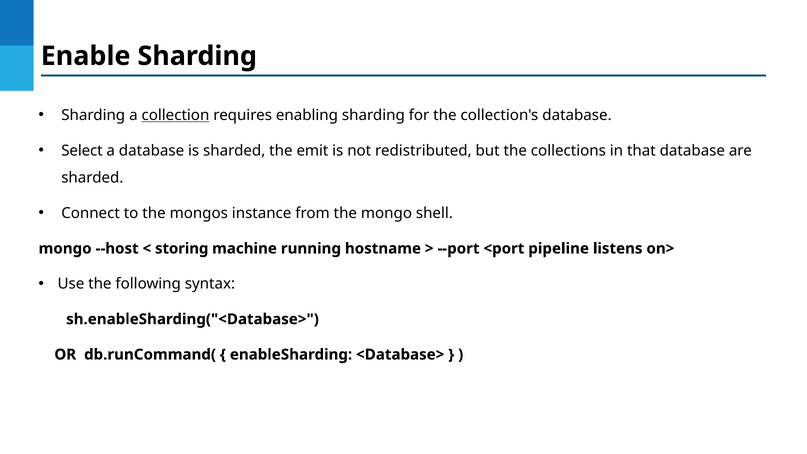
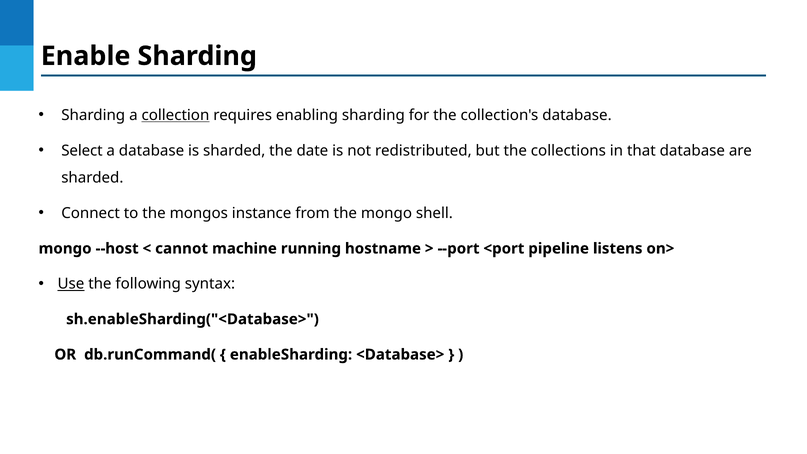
emit: emit -> date (312, 151)
storing: storing -> cannot (182, 248)
Use underline: none -> present (71, 284)
